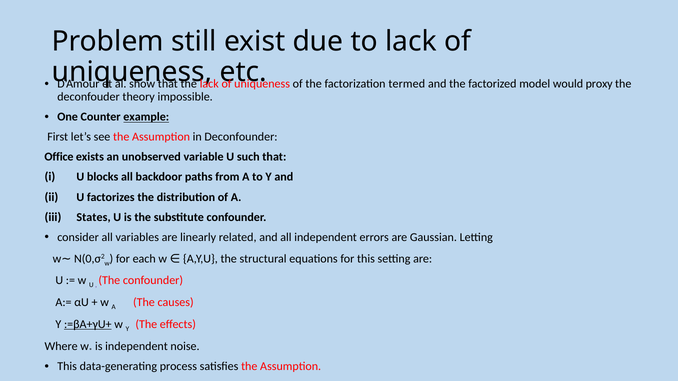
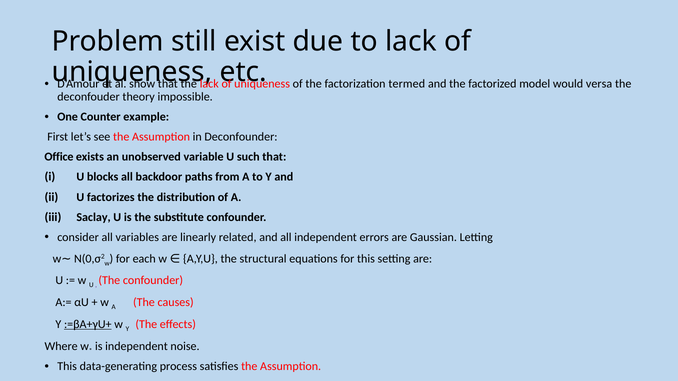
proxy: proxy -> versa (599, 84)
example underline: present -> none (146, 117)
States: States -> Saclay (94, 217)
